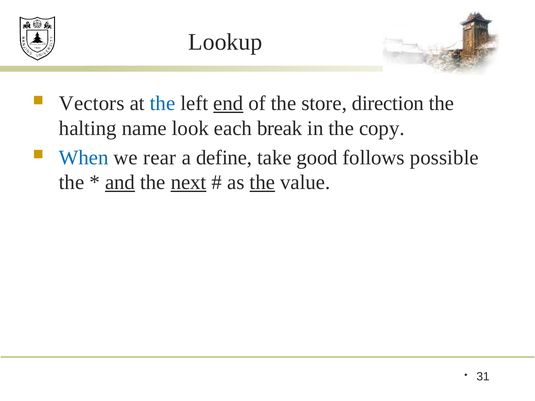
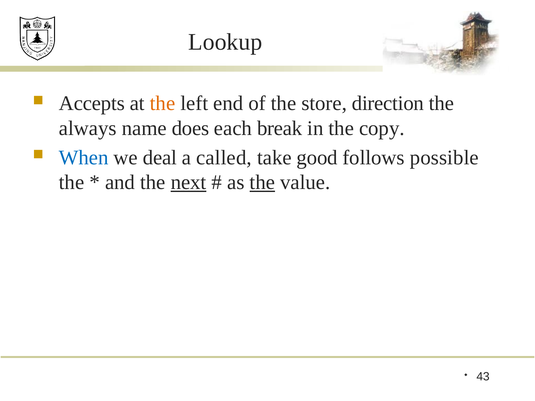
Vectors: Vectors -> Accepts (92, 103)
the colour: blue -> orange (163, 103)
end underline: present -> none (228, 103)
halting: halting -> always (88, 128)
look: look -> does (190, 128)
rear: rear -> deal (160, 158)
define: define -> called (224, 158)
and underline: present -> none (120, 183)
31: 31 -> 43 (483, 377)
